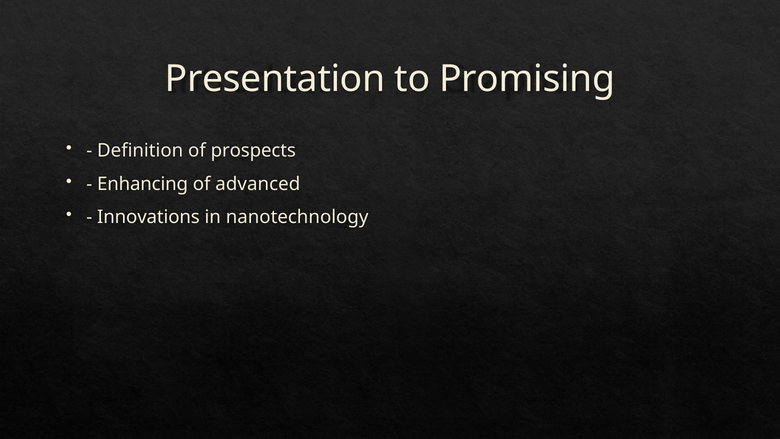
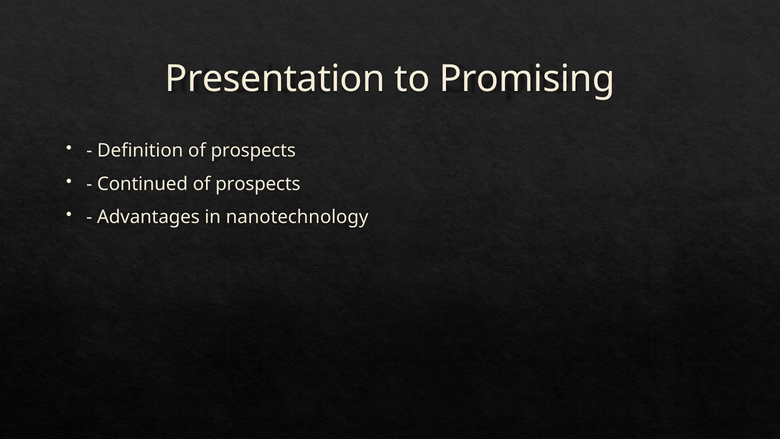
Enhancing: Enhancing -> Continued (142, 184)
advanced: advanced -> prospects (258, 184)
Innovations: Innovations -> Advantages (148, 217)
